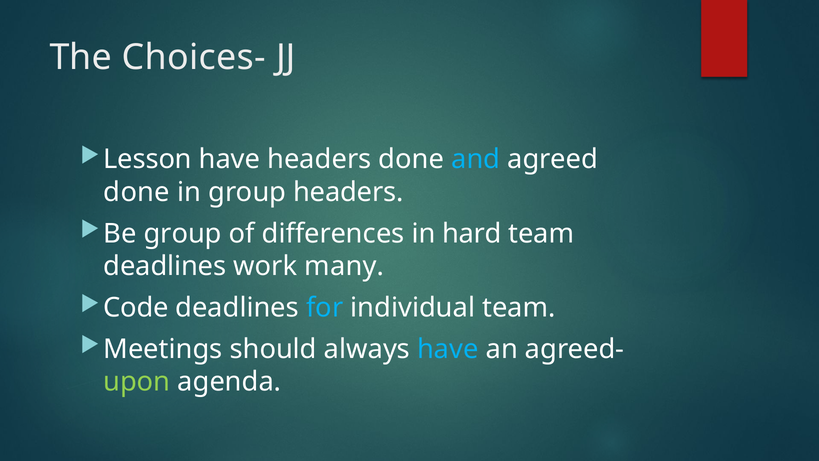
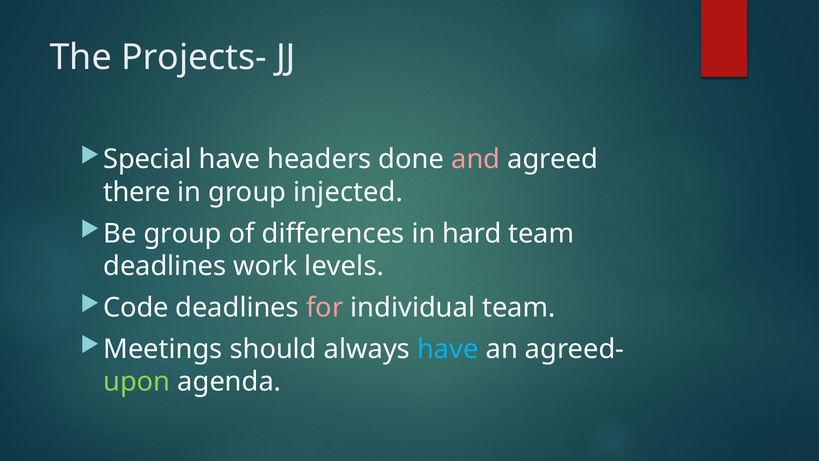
Choices-: Choices- -> Projects- (194, 58)
Lesson: Lesson -> Special (148, 159)
and colour: light blue -> pink (476, 159)
done: done -> there (137, 192)
group headers: headers -> injected (348, 192)
many: many -> levels (344, 266)
for colour: light blue -> pink (325, 308)
